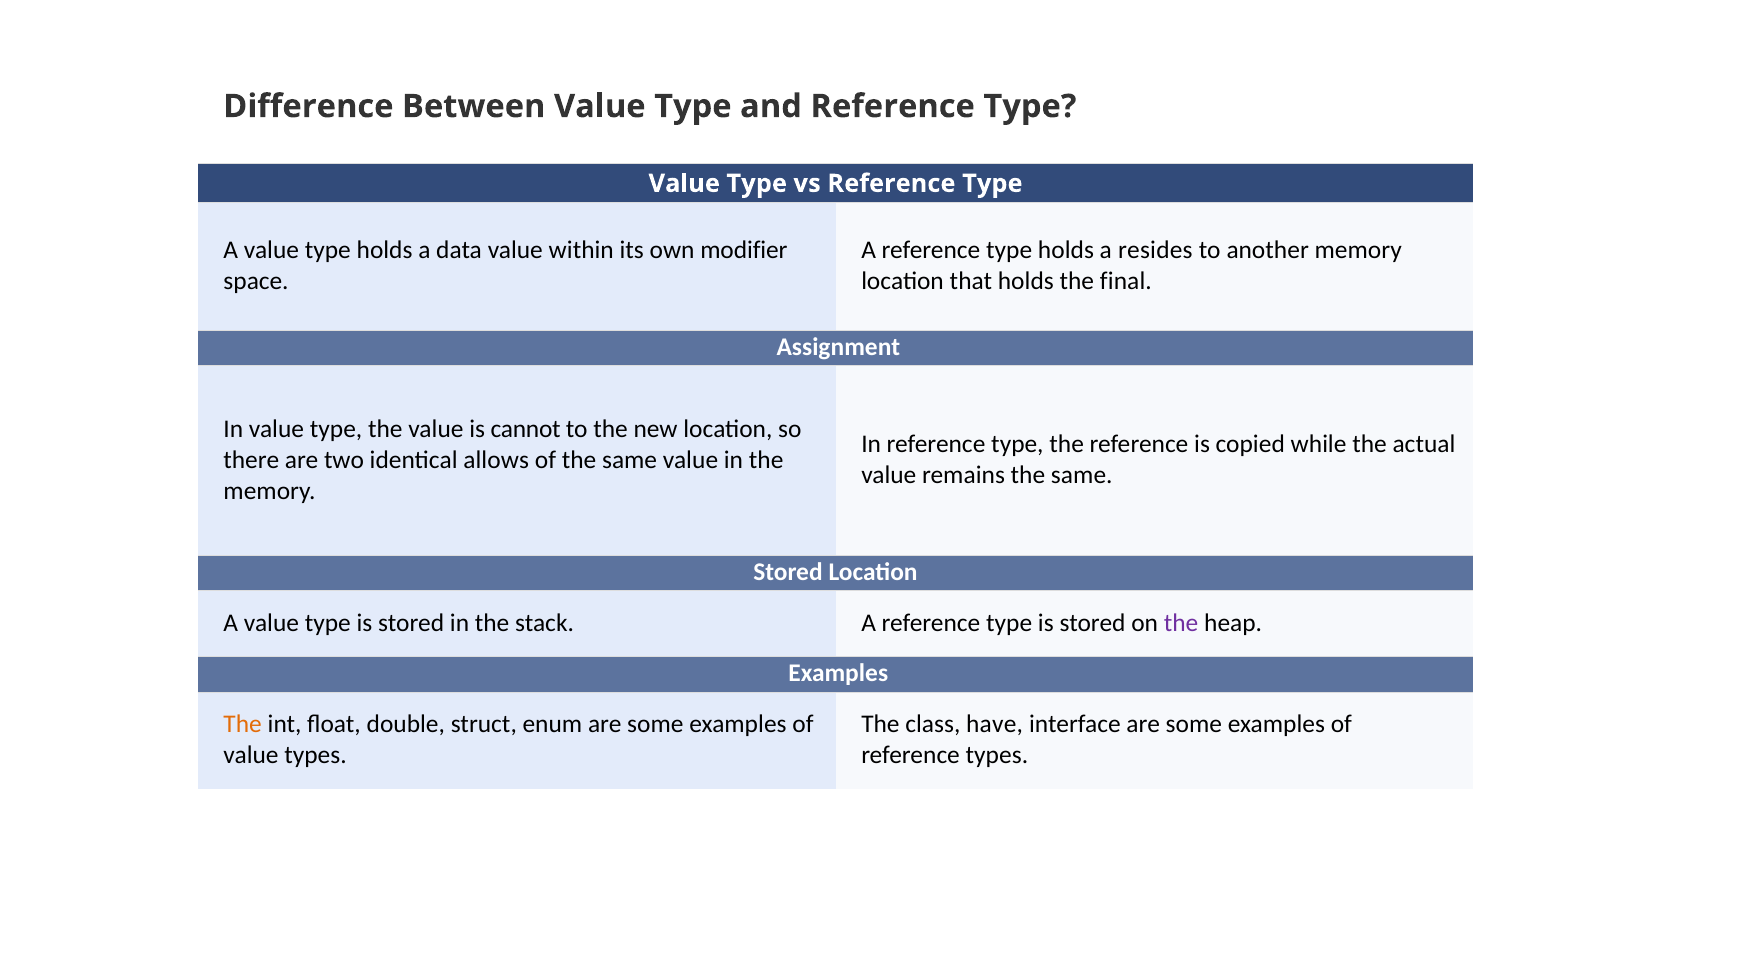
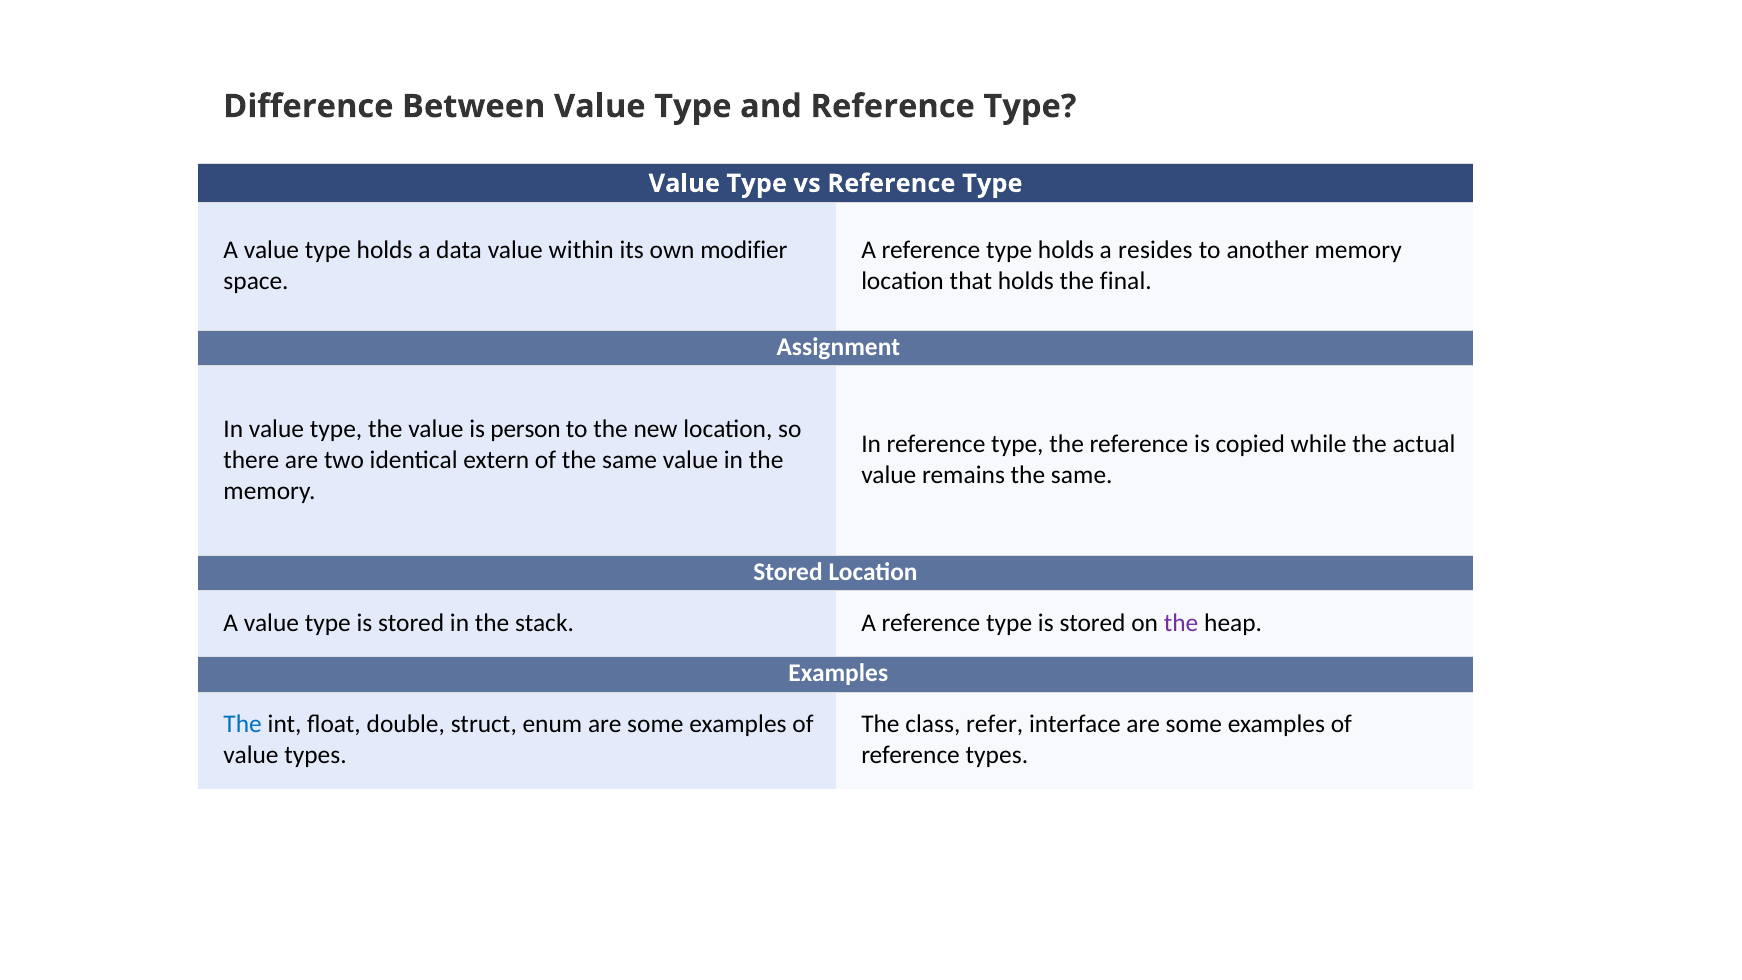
cannot: cannot -> person (526, 429)
allows: allows -> extern (496, 460)
The colour: orange -> blue (243, 724)
have: have -> refer (995, 724)
